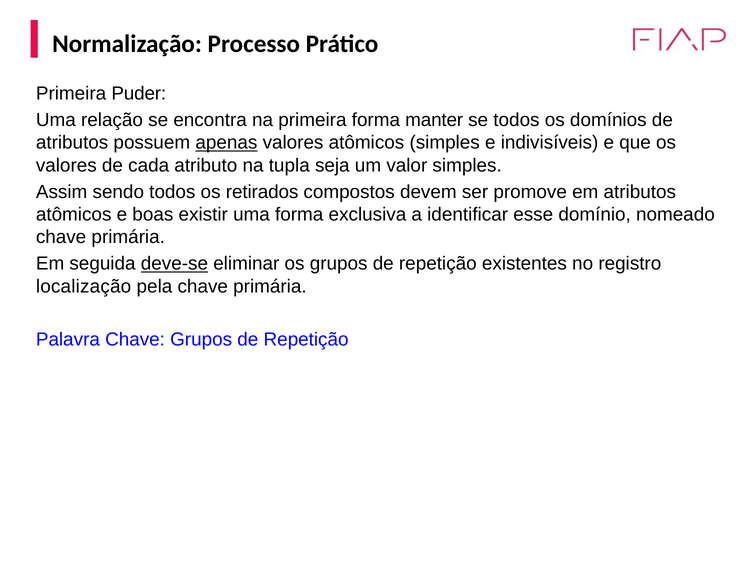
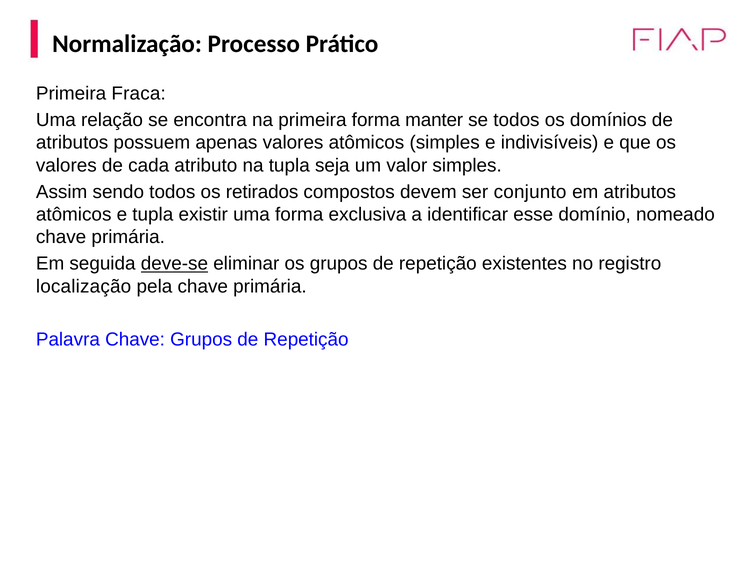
Puder: Puder -> Fraca (139, 94)
apenas underline: present -> none (226, 143)
promove: promove -> conjunto (530, 192)
e boas: boas -> tupla (153, 215)
